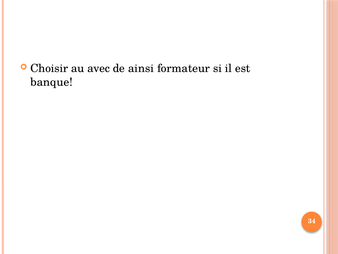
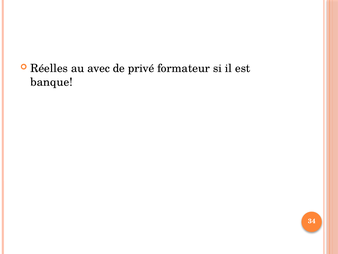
Choisir: Choisir -> Réelles (49, 68)
ainsi: ainsi -> privé (141, 68)
